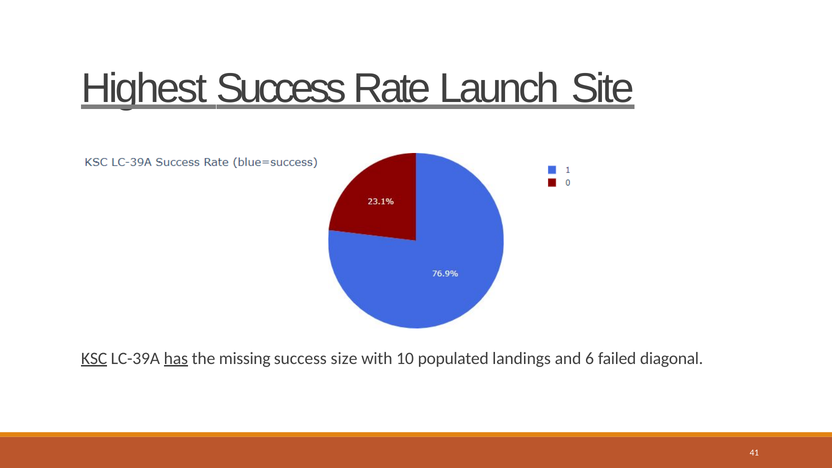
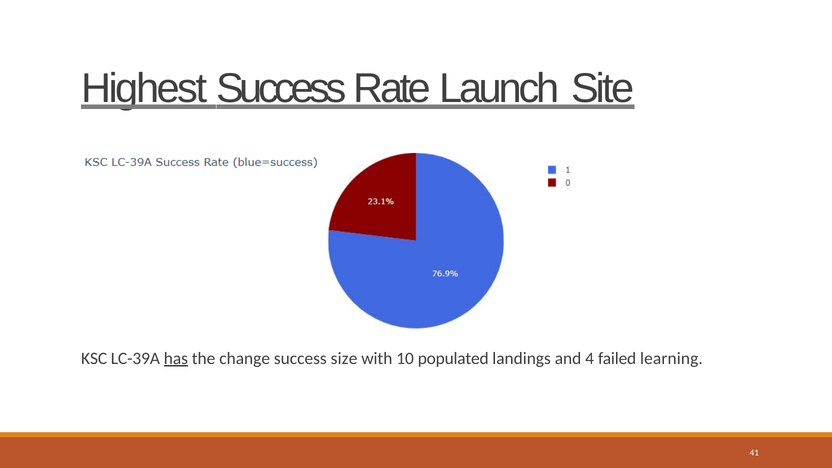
KSC underline: present -> none (94, 358)
missing: missing -> change (245, 358)
6: 6 -> 4 (590, 358)
diagonal: diagonal -> learning (671, 358)
